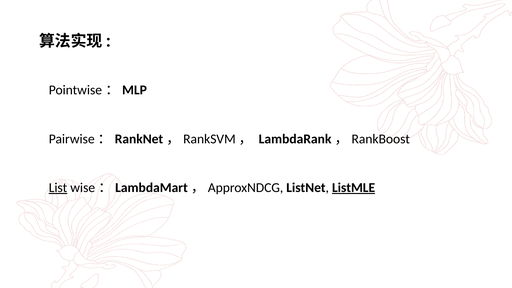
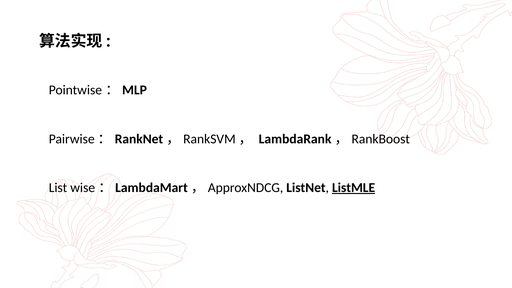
List underline: present -> none (58, 188)
